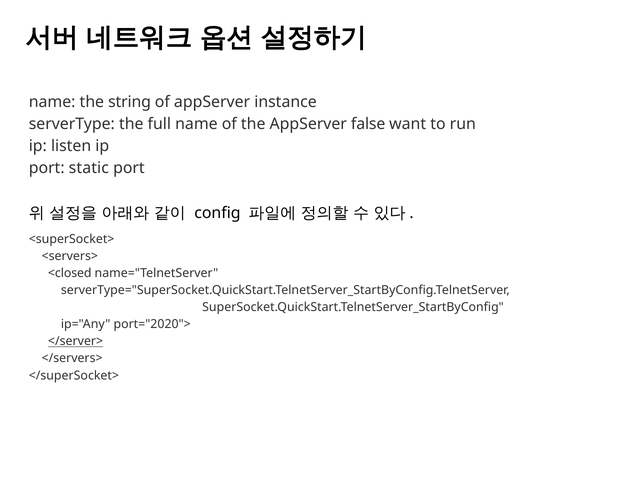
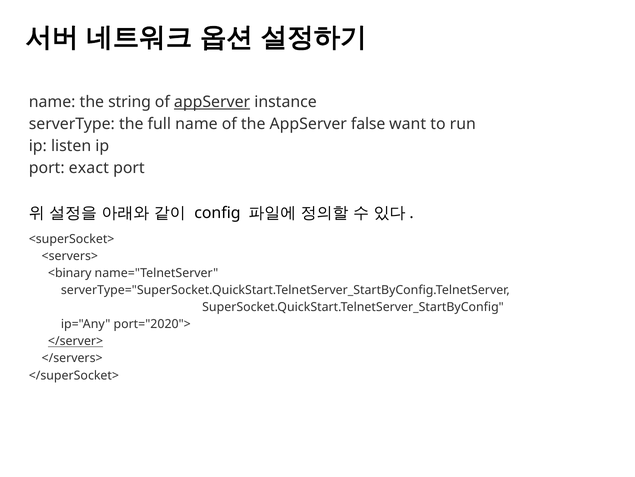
appServer underline: none -> present (212, 102)
static: static -> exact (89, 168)
<closed: <closed -> <binary (70, 273)
